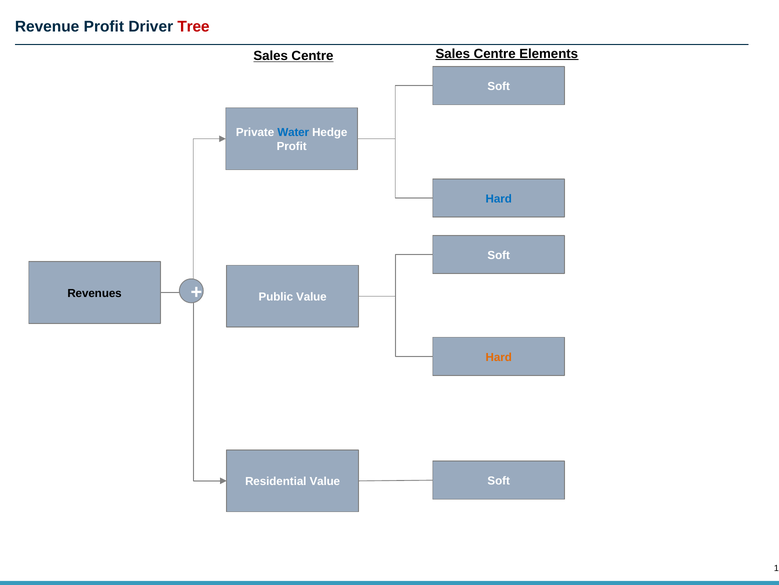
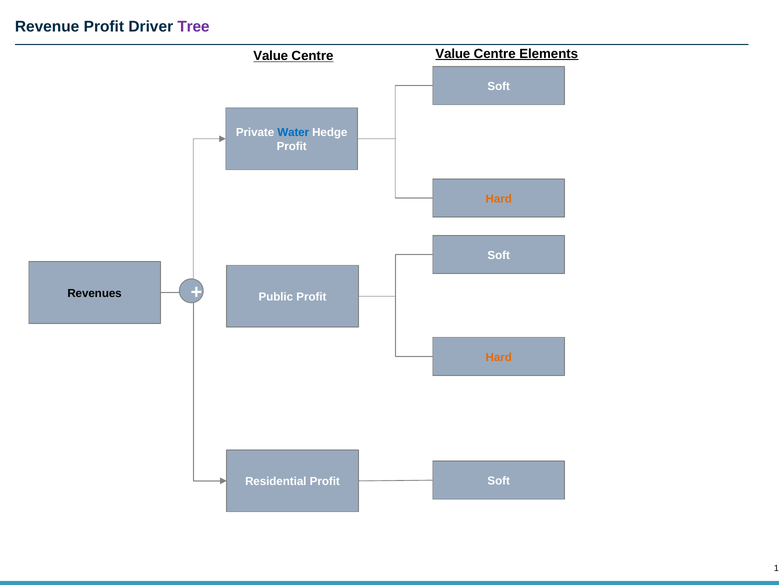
Tree colour: red -> purple (193, 26)
Sales: Sales -> Value (271, 56)
Centre Sales: Sales -> Value (453, 54)
Hard colour: blue -> orange (499, 199)
Public Value: Value -> Profit (311, 297)
Residential Value: Value -> Profit (325, 481)
